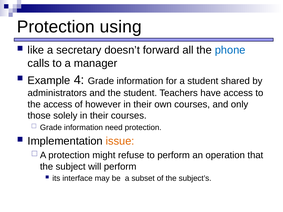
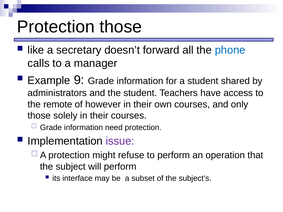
Protection using: using -> those (121, 27)
4: 4 -> 9 (79, 80)
the access: access -> remote (58, 104)
issue colour: orange -> purple (120, 141)
